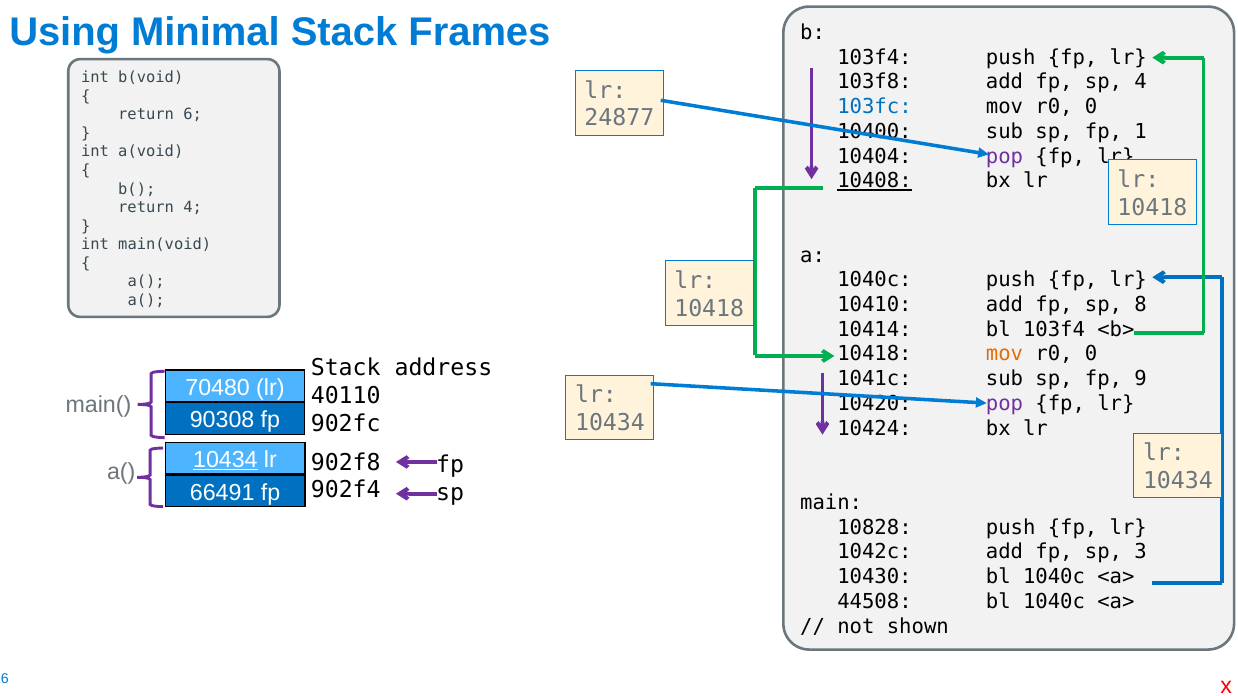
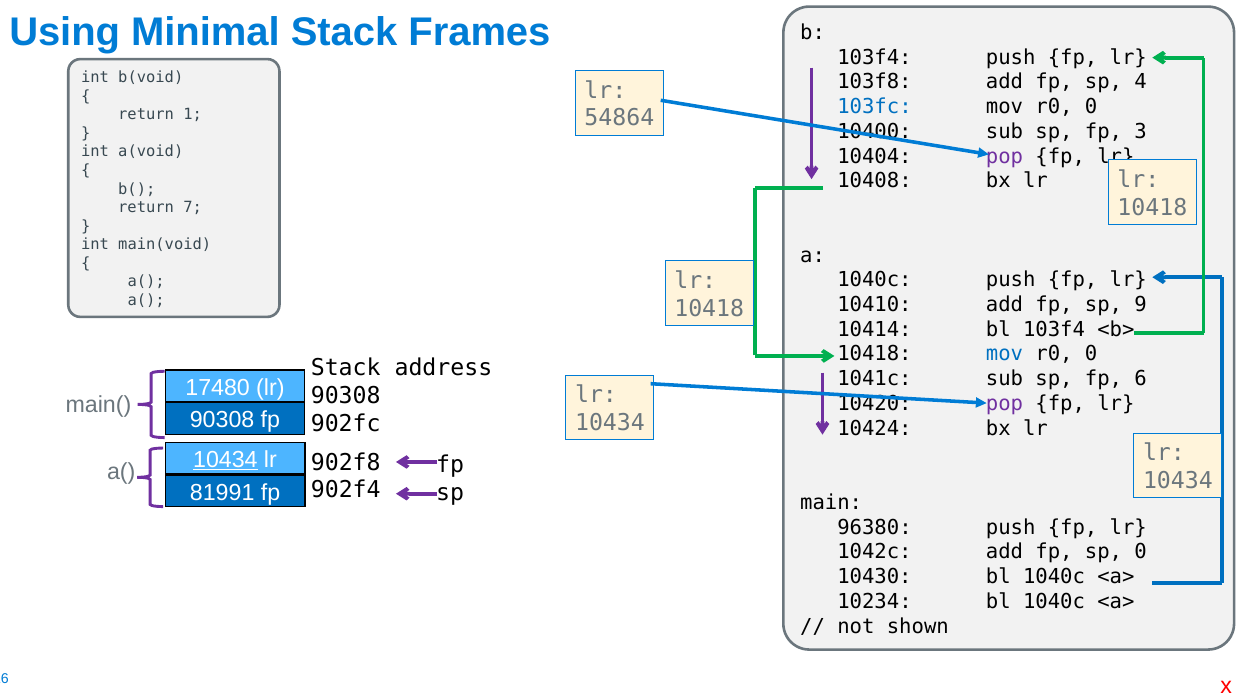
6: 6 -> 1 (193, 115)
24877: 24877 -> 54864 (619, 118)
1: 1 -> 3 (1141, 132)
10408 underline: present -> none (875, 181)
return 4: 4 -> 7 (193, 208)
8: 8 -> 9 (1141, 305)
mov colour: orange -> blue (1005, 354)
9: 9 -> 6 (1141, 379)
70480: 70480 -> 17480 (218, 388)
40110: 40110 -> 90308 (346, 396)
66491: 66491 -> 81991 (222, 493)
10828: 10828 -> 96380 (875, 528)
sp 3: 3 -> 0 (1141, 552)
44508: 44508 -> 10234 (875, 602)
